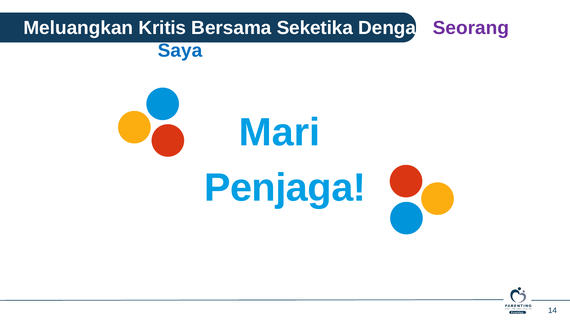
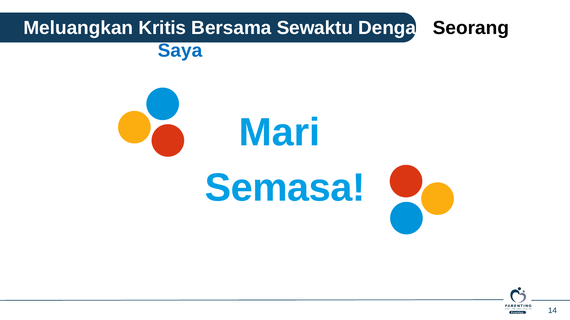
Seketika: Seketika -> Sewaktu (315, 28)
Seorang colour: purple -> black (471, 28)
Penjaga: Penjaga -> Semasa (285, 188)
